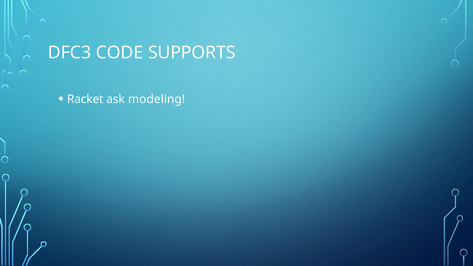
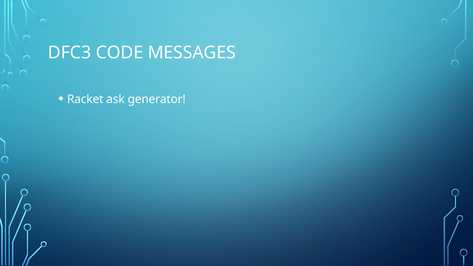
SUPPORTS: SUPPORTS -> MESSAGES (192, 53)
modeling: modeling -> generator (157, 99)
